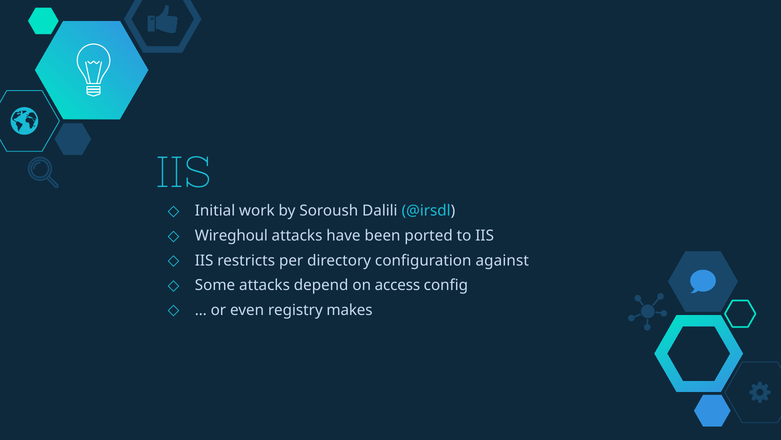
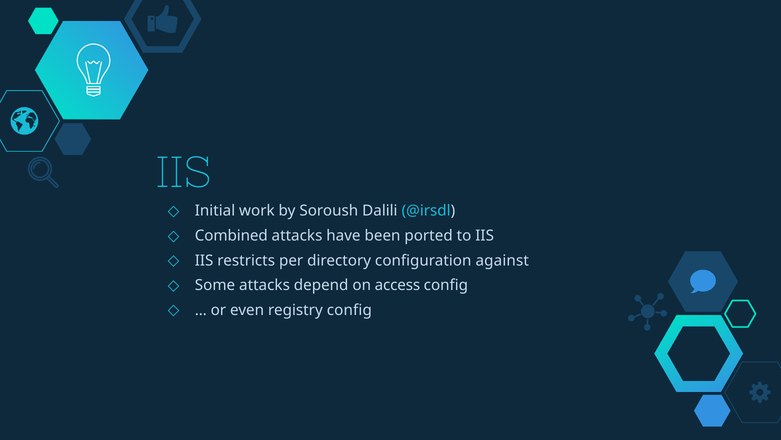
Wireghoul: Wireghoul -> Combined (231, 235)
registry makes: makes -> config (349, 310)
